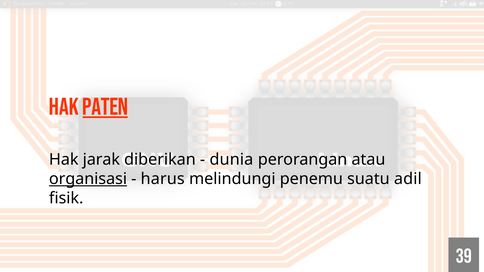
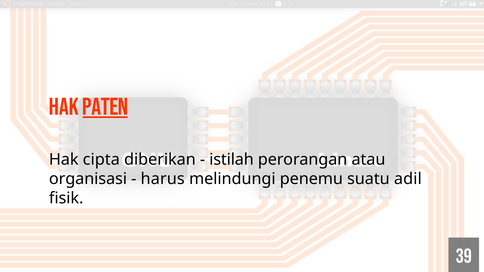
jarak: jarak -> cipta (101, 160)
dunia: dunia -> istilah (232, 160)
organisasi underline: present -> none (88, 179)
